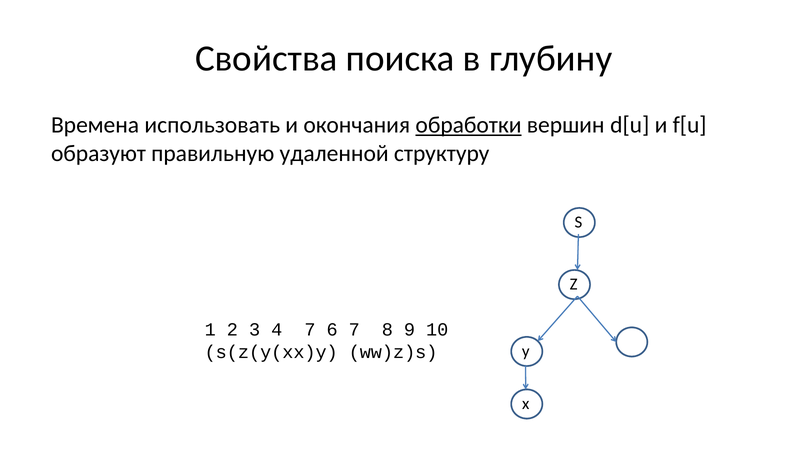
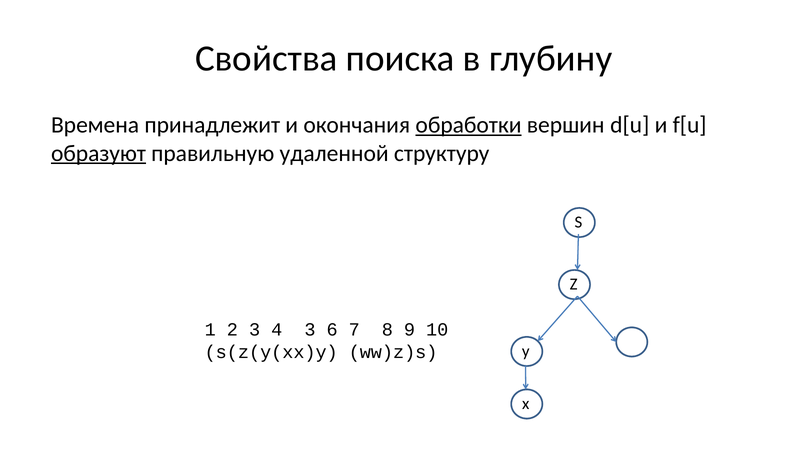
использовать: использовать -> принадлежит (212, 125)
образуют underline: none -> present (98, 153)
4 7: 7 -> 3 (310, 329)
